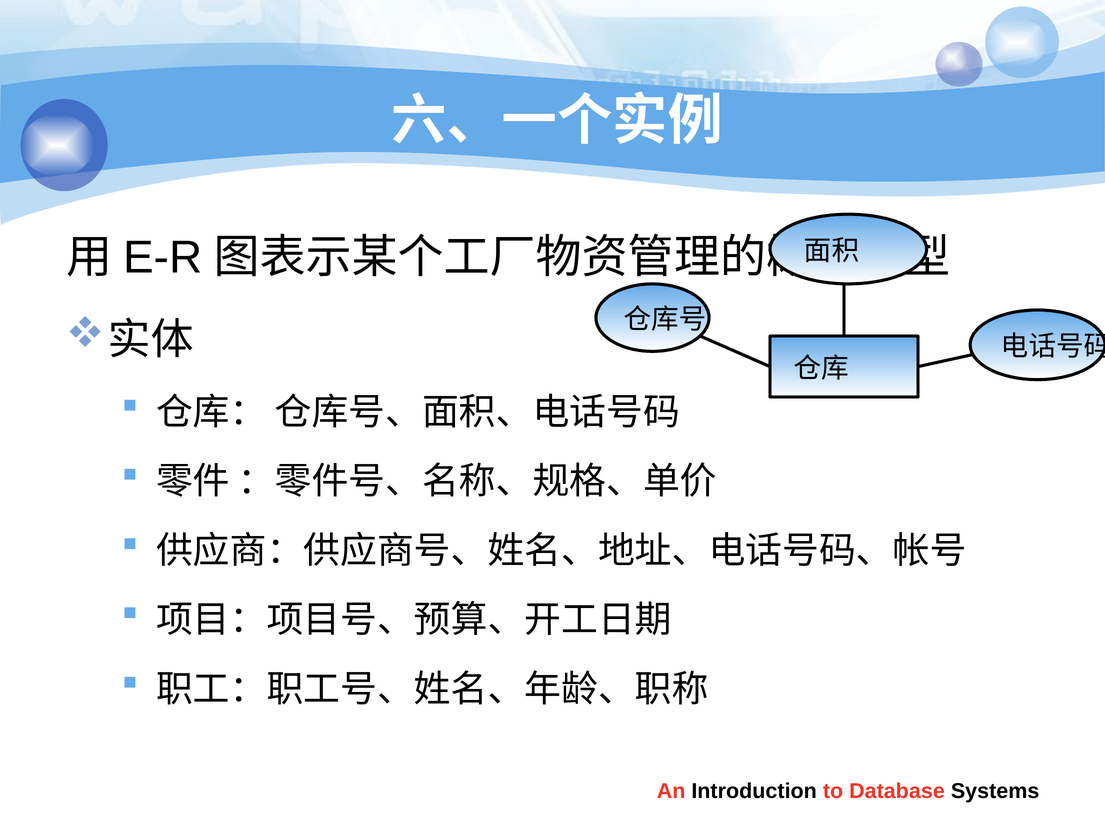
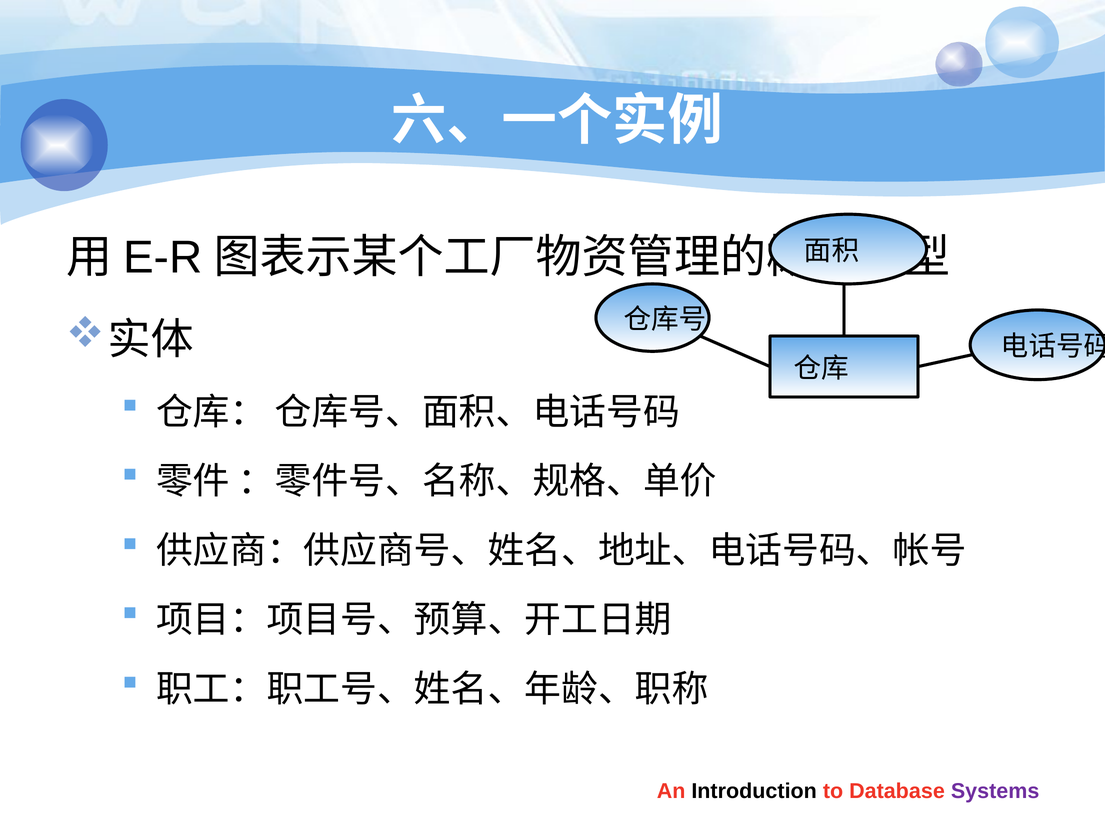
Systems colour: black -> purple (995, 791)
